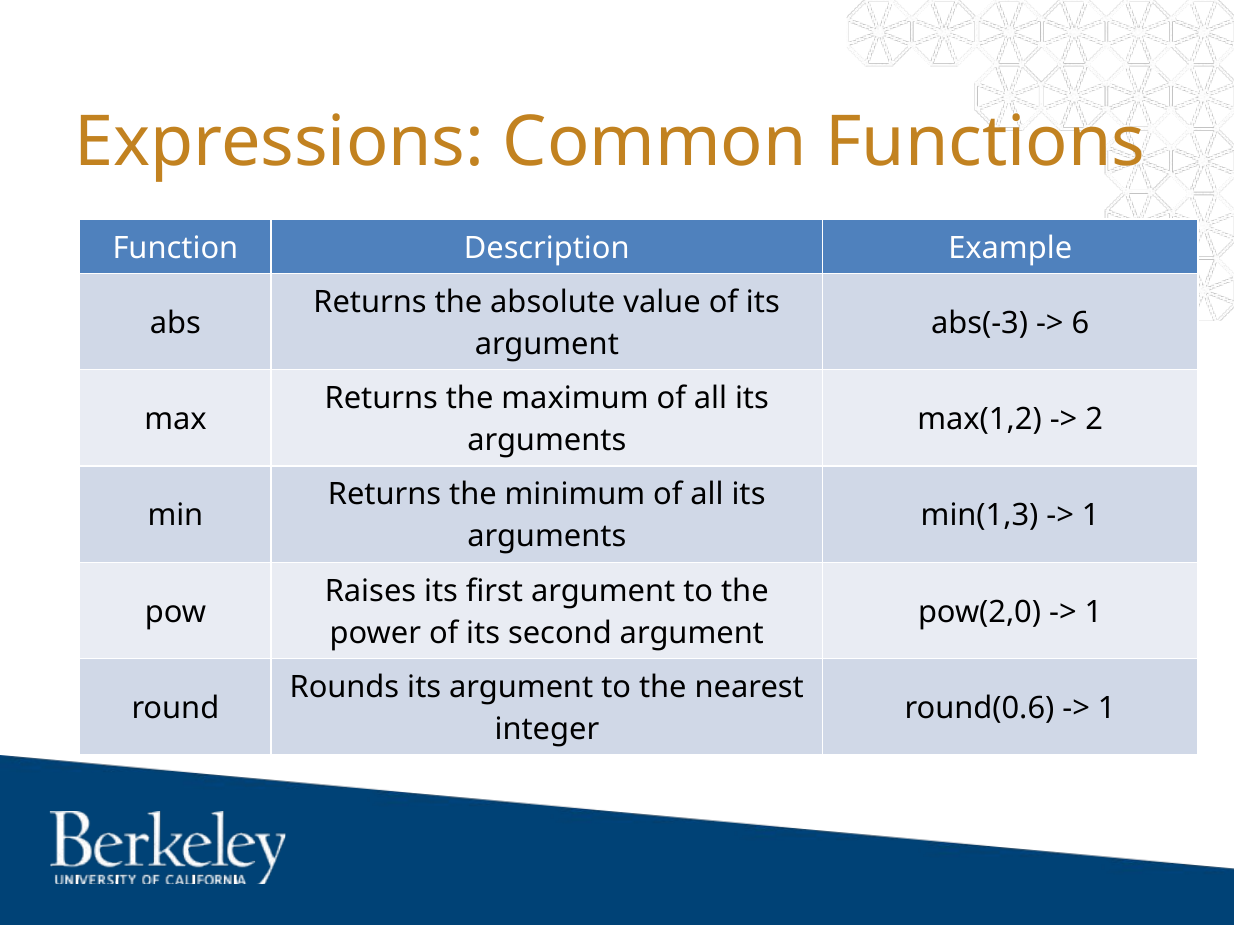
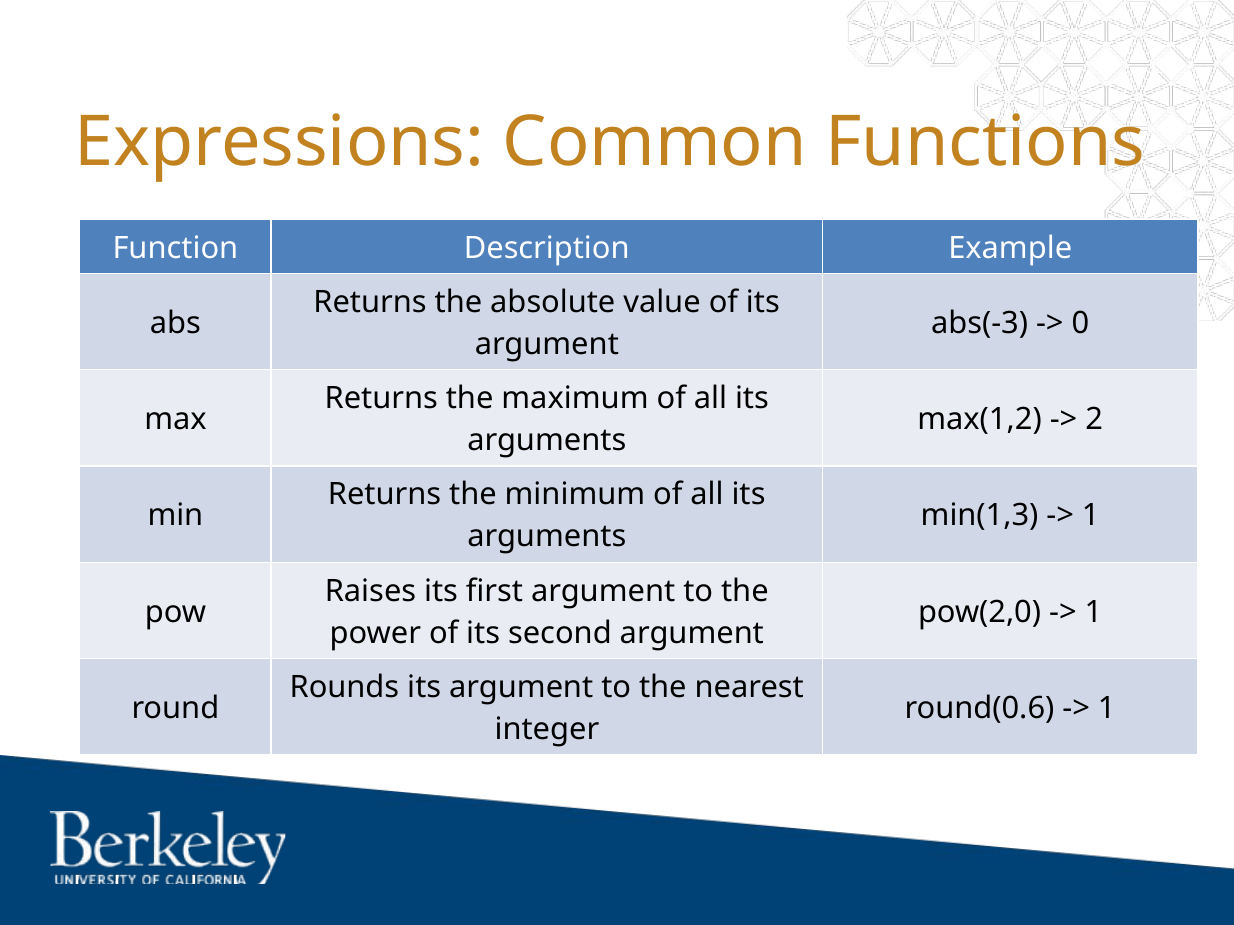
6: 6 -> 0 (1081, 323)
